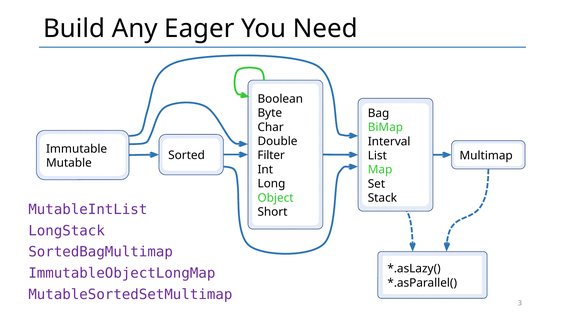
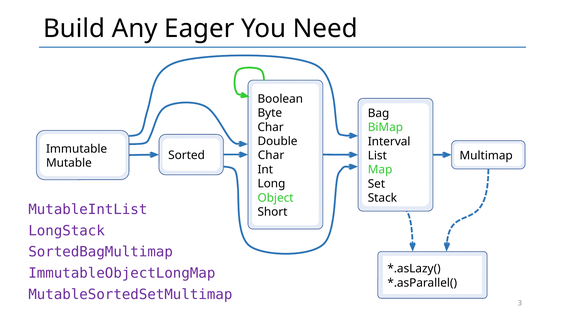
Filter: Filter -> Char (271, 155)
